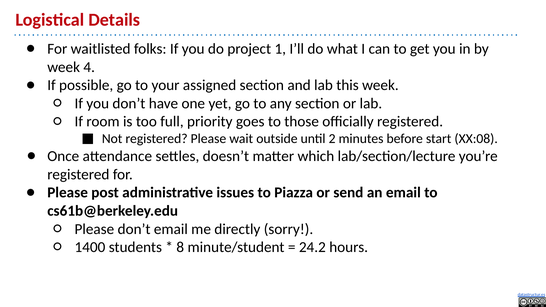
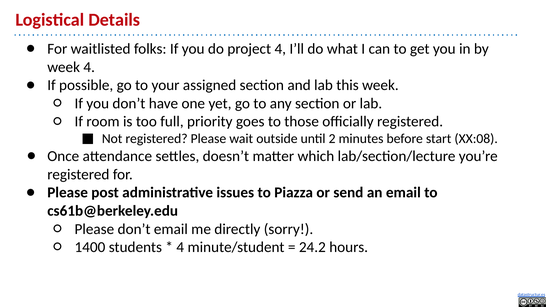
project 1: 1 -> 4 (280, 49)
8: 8 -> 4 (180, 247)
